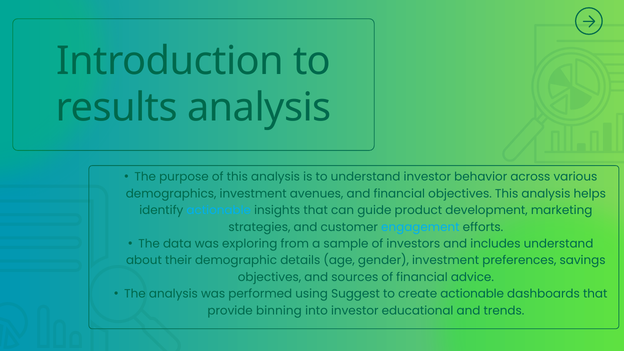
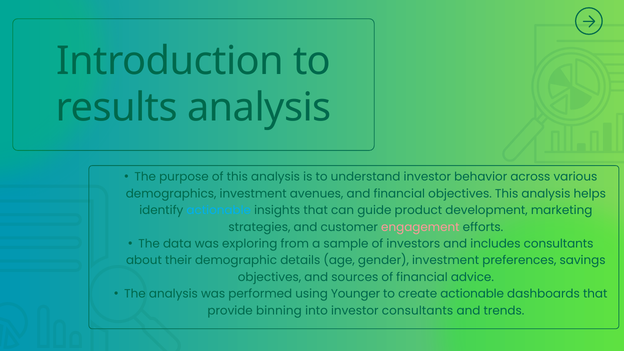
engagement colour: light blue -> pink (420, 227)
includes understand: understand -> consultants (559, 244)
Suggest: Suggest -> Younger (356, 294)
investor educational: educational -> consultants (417, 311)
